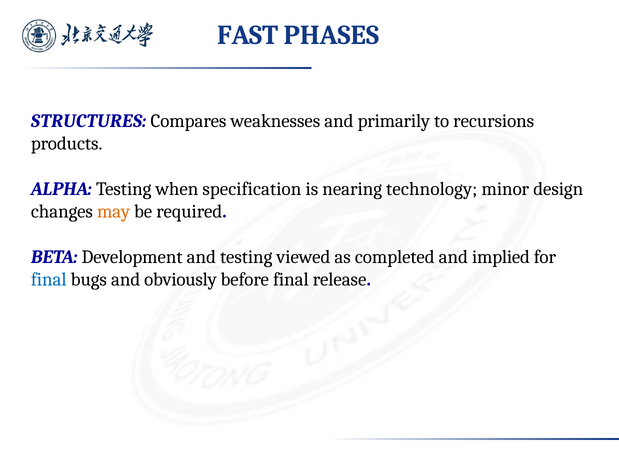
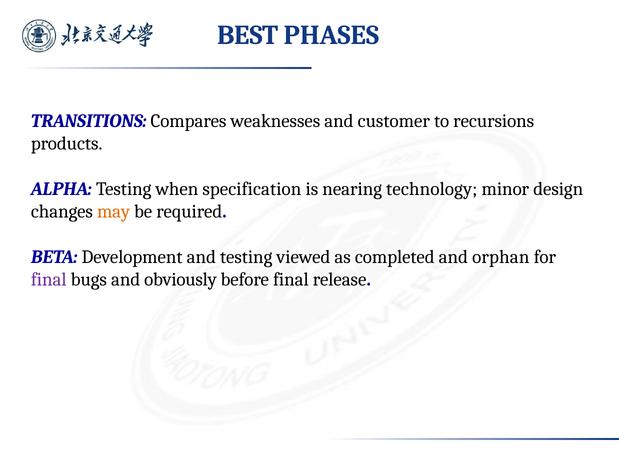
FAST: FAST -> BEST (248, 35)
STRUCTURES: STRUCTURES -> TRANSITIONS (89, 121)
primarily: primarily -> customer (394, 121)
implied: implied -> orphan (501, 257)
final colour: blue -> purple (49, 280)
